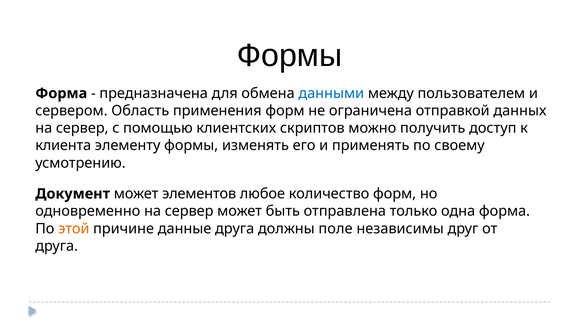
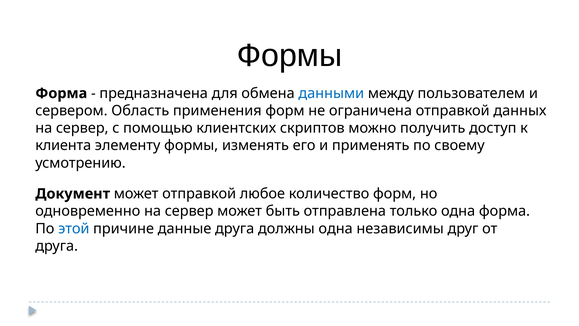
может элементов: элементов -> отправкой (199, 194)
этой colour: orange -> blue (74, 228)
должны поле: поле -> одна (336, 228)
